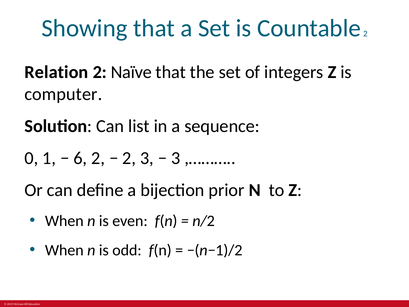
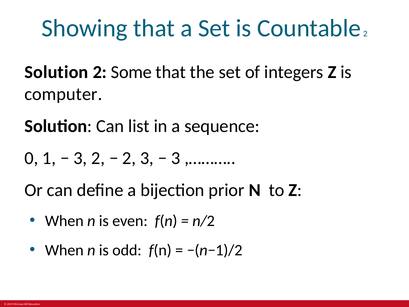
Relation: Relation -> Solution (56, 72)
Naïve: Naïve -> Some (131, 72)
6: 6 -> 3 (80, 158)
